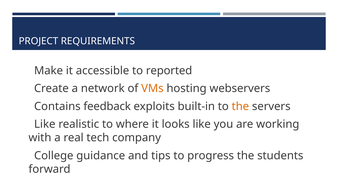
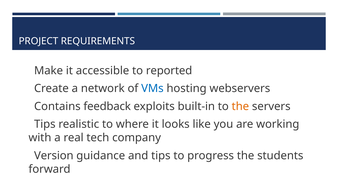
VMs colour: orange -> blue (152, 88)
Like: Like -> Tips (45, 124)
College: College -> Version (54, 156)
